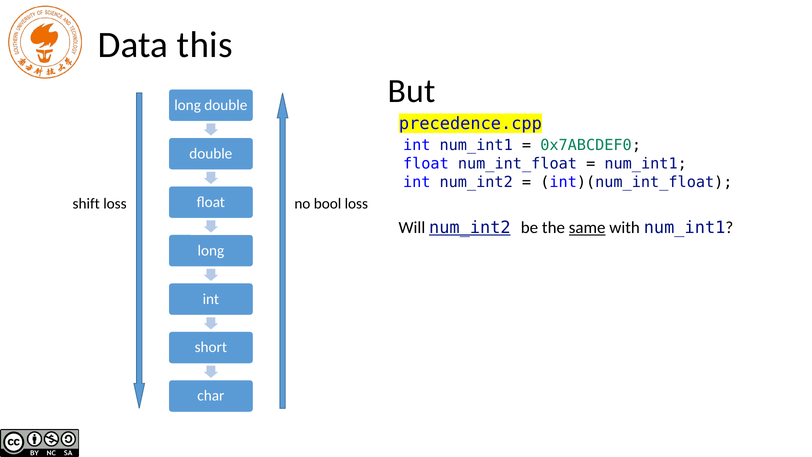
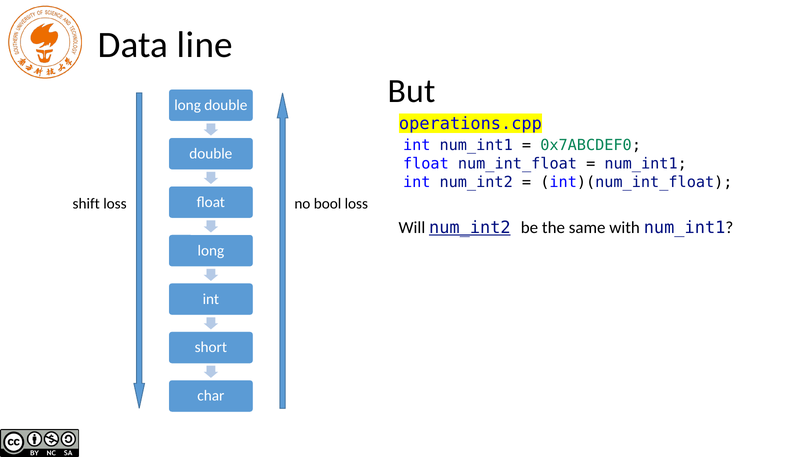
this: this -> line (205, 45)
precedence.cpp: precedence.cpp -> operations.cpp (470, 123)
same underline: present -> none (587, 227)
